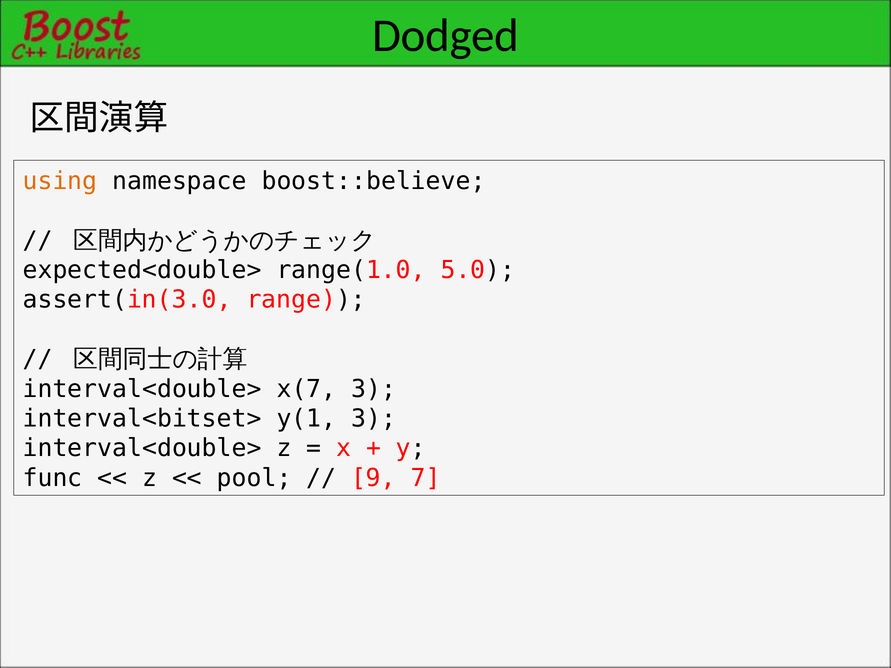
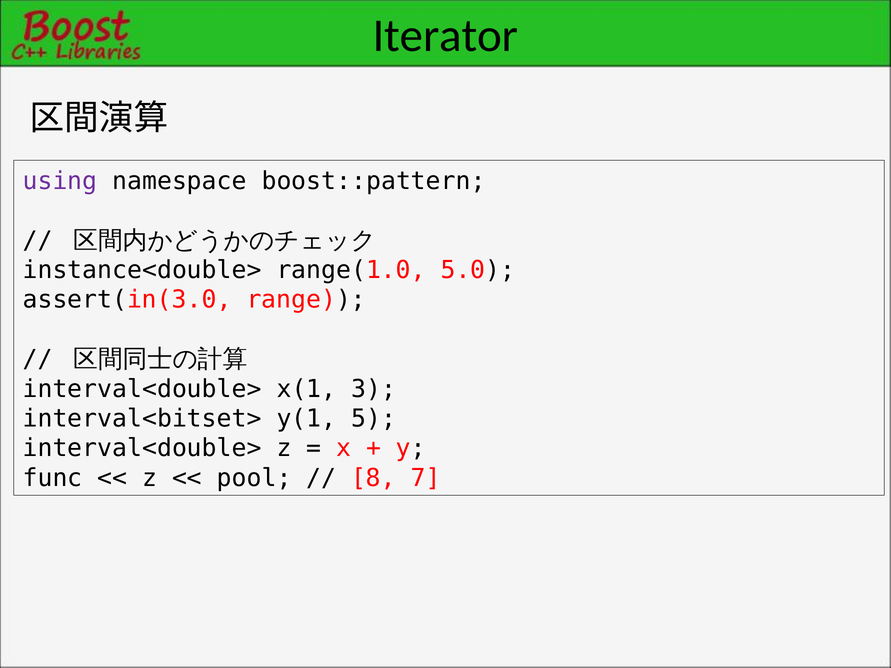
Dodged: Dodged -> Iterator (445, 36)
using colour: orange -> purple (60, 181)
boost::believe: boost::believe -> boost::pattern (374, 181)
expected<double>: expected<double> -> instance<double> (142, 270)
x(7: x(7 -> x(1 (306, 389)
y(1 3: 3 -> 5 (374, 419)
9: 9 -> 8 (373, 478)
